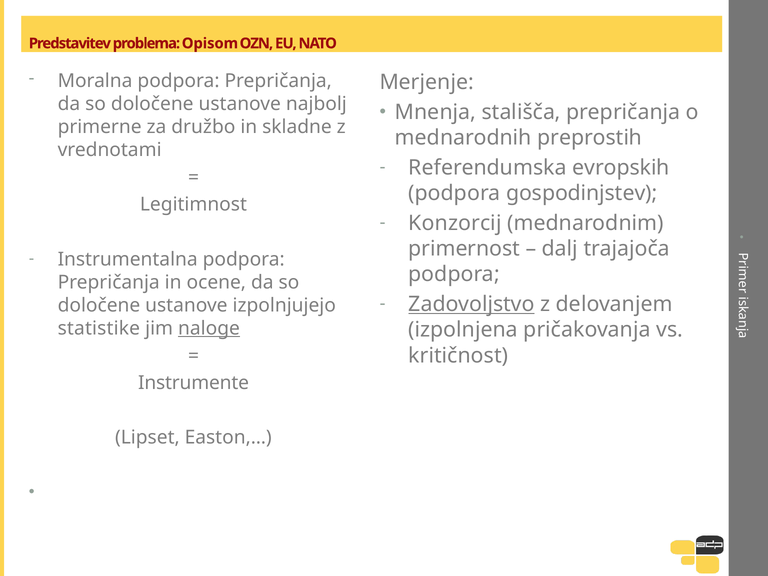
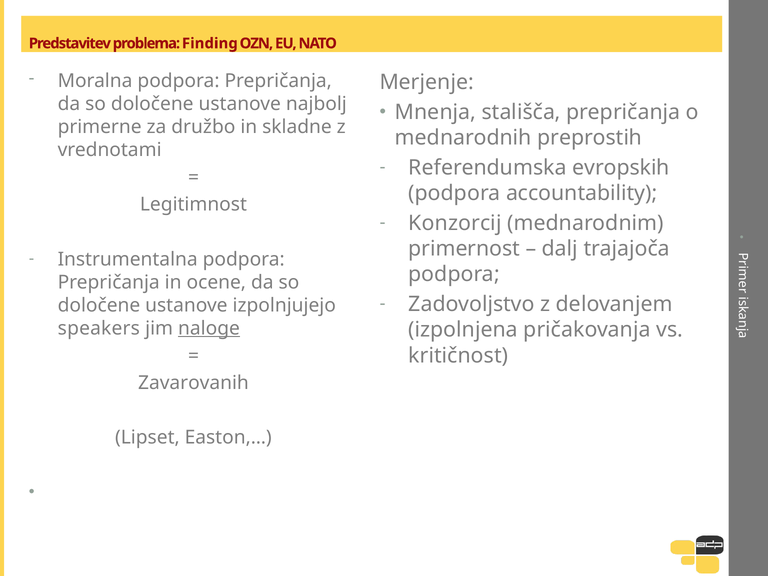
Opisom: Opisom -> Finding (210, 43)
gospodinjstev: gospodinjstev -> accountability (582, 193)
Zadovoljstvo underline: present -> none (472, 304)
statistike: statistike -> speakers (99, 328)
Instrumente: Instrumente -> Zavarovanih (193, 383)
